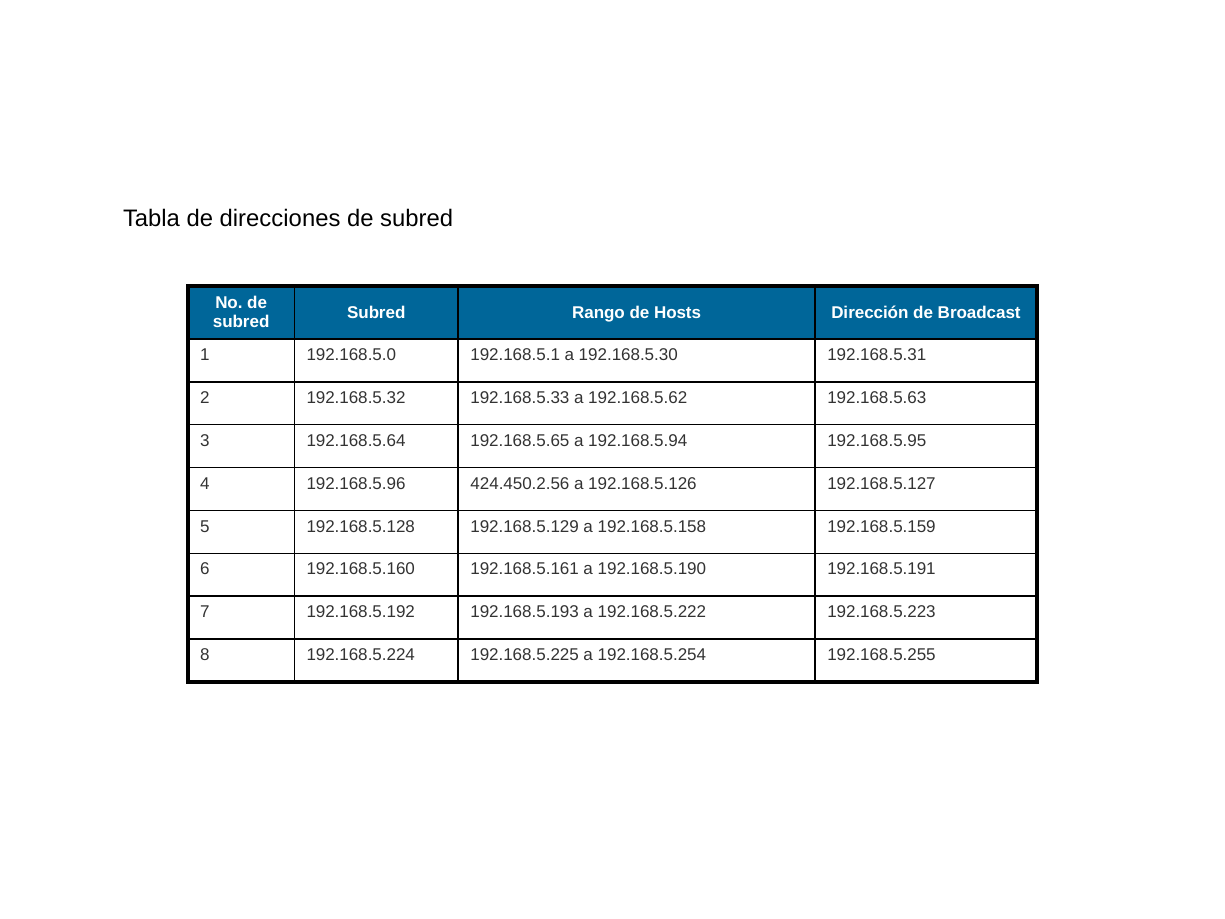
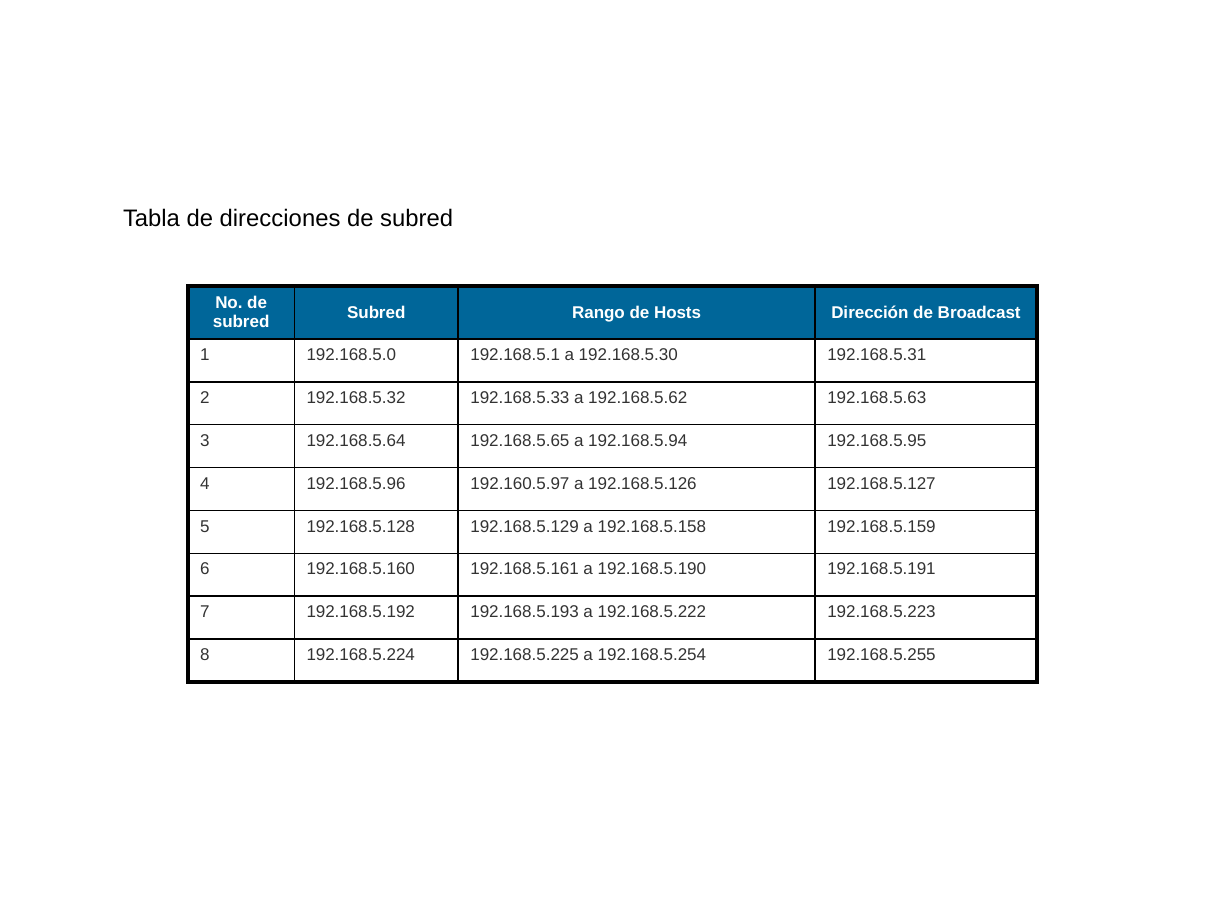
424.450.2.56: 424.450.2.56 -> 192.160.5.97 (520, 483)
